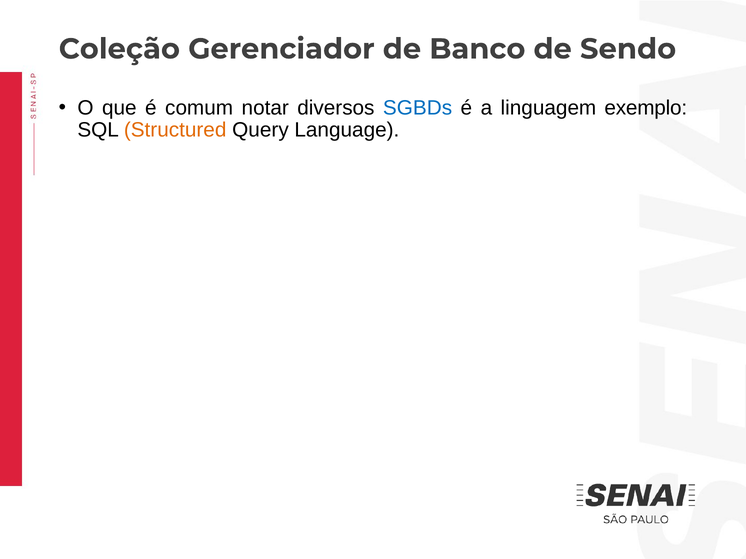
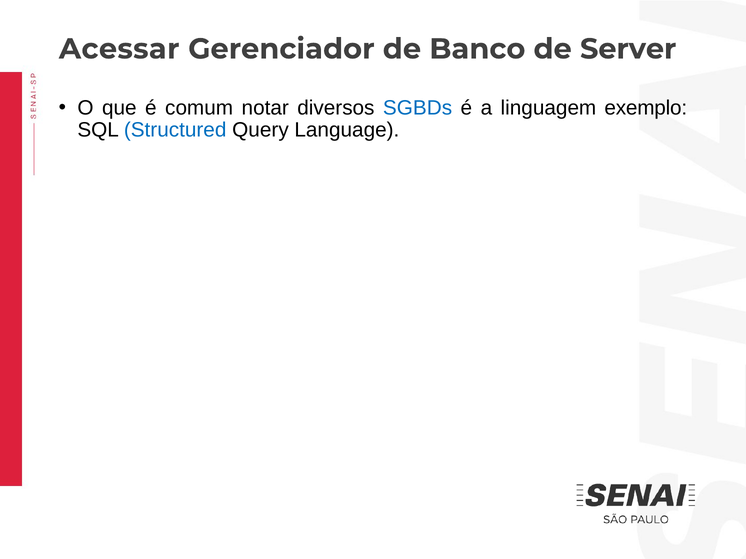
Coleção: Coleção -> Acessar (119, 49)
Sendo: Sendo -> Server (628, 49)
Structured colour: orange -> blue (175, 130)
